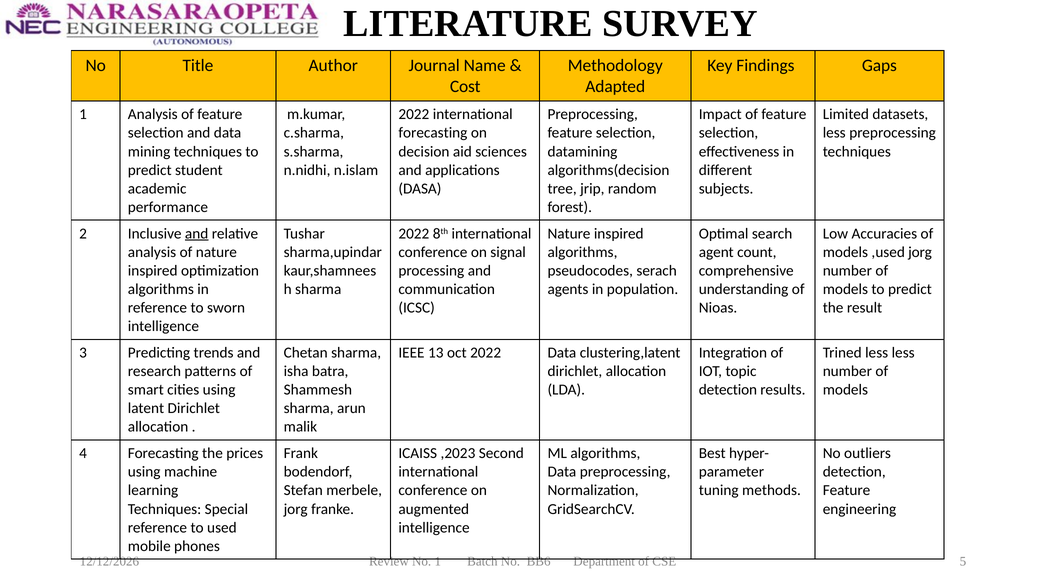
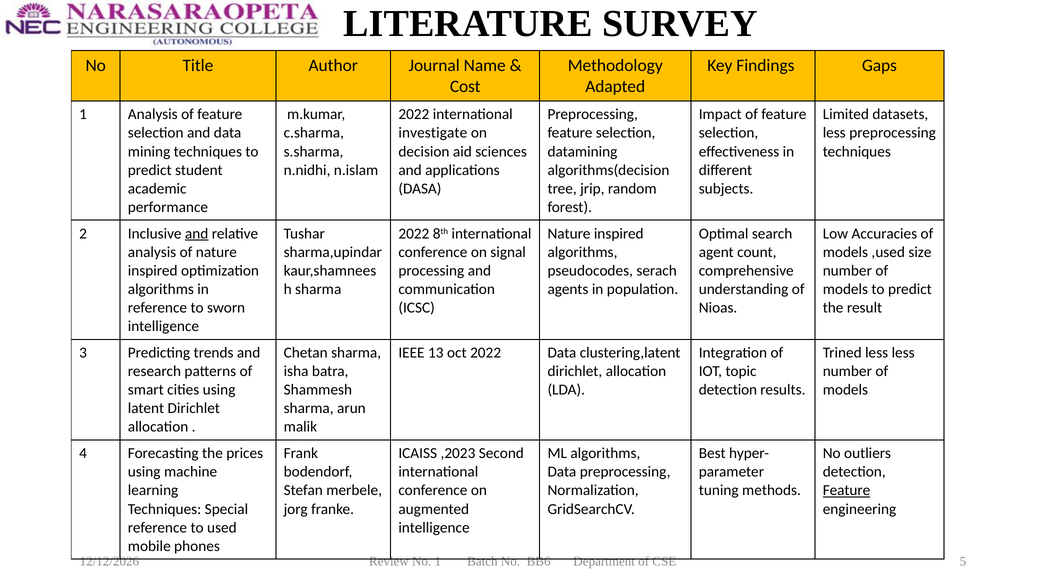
forecasting: forecasting -> investigate (433, 133)
,used jorg: jorg -> size (920, 252)
Feature underline: none -> present (847, 491)
